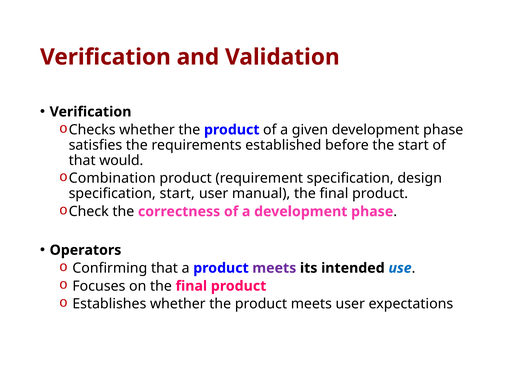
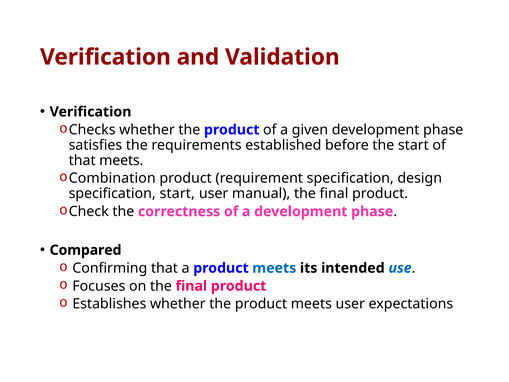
that would: would -> meets (121, 160)
Operators: Operators -> Compared (86, 250)
meets colour: purple -> blue (274, 268)
